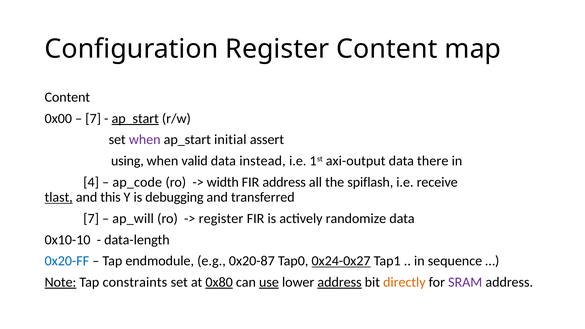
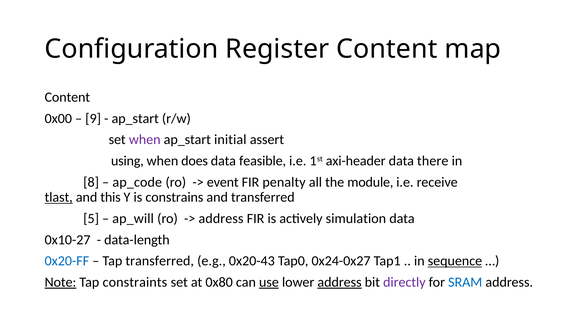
7: 7 -> 9 (93, 119)
ap_start underline: present -> none (135, 119)
valid: valid -> does (195, 161)
instead: instead -> feasible (263, 161)
axi-output: axi-output -> axi-header (356, 161)
4: 4 -> 8 (91, 182)
width: width -> event (223, 182)
FIR address: address -> penalty (284, 182)
spiflash: spiflash -> module (370, 182)
debugging: debugging -> constrains (174, 197)
7: 7 -> 5 (91, 219)
register: register -> address (221, 219)
randomize: randomize -> simulation (356, 219)
0x10-10: 0x10-10 -> 0x10-27 (68, 240)
Tap endmodule: endmodule -> transferred (160, 261)
0x20-87: 0x20-87 -> 0x20-43 (252, 261)
0x24-0x27 underline: present -> none (341, 261)
sequence underline: none -> present (455, 261)
0x80 underline: present -> none (219, 282)
directly colour: orange -> purple (404, 282)
SRAM colour: purple -> blue (465, 282)
